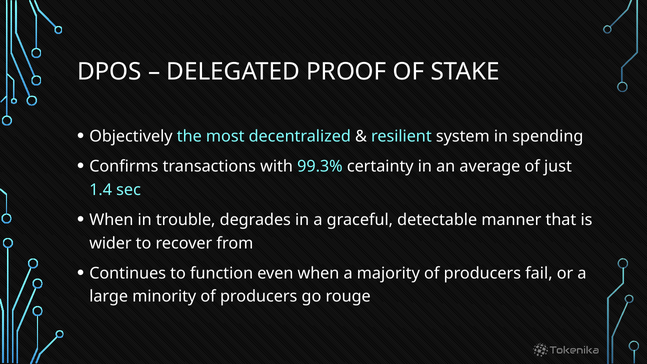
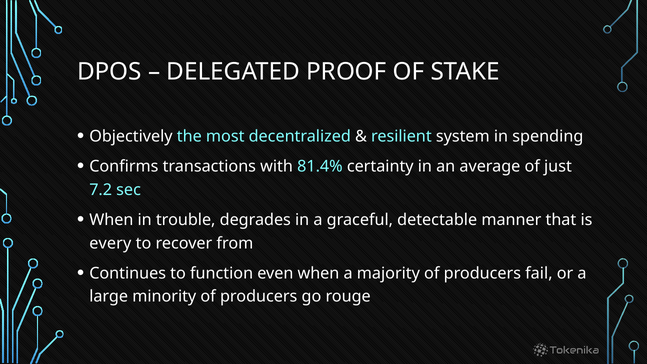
99.3%: 99.3% -> 81.4% (320, 167)
1.4: 1.4 -> 7.2 (101, 190)
wider: wider -> every (110, 243)
